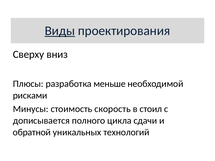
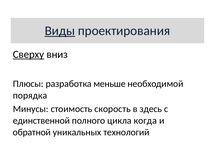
Сверху underline: none -> present (29, 55)
рисками: рисками -> порядка (30, 96)
стоил: стоил -> здесь (151, 109)
дописывается: дописывается -> единственной (41, 121)
сдачи: сдачи -> когда (145, 121)
